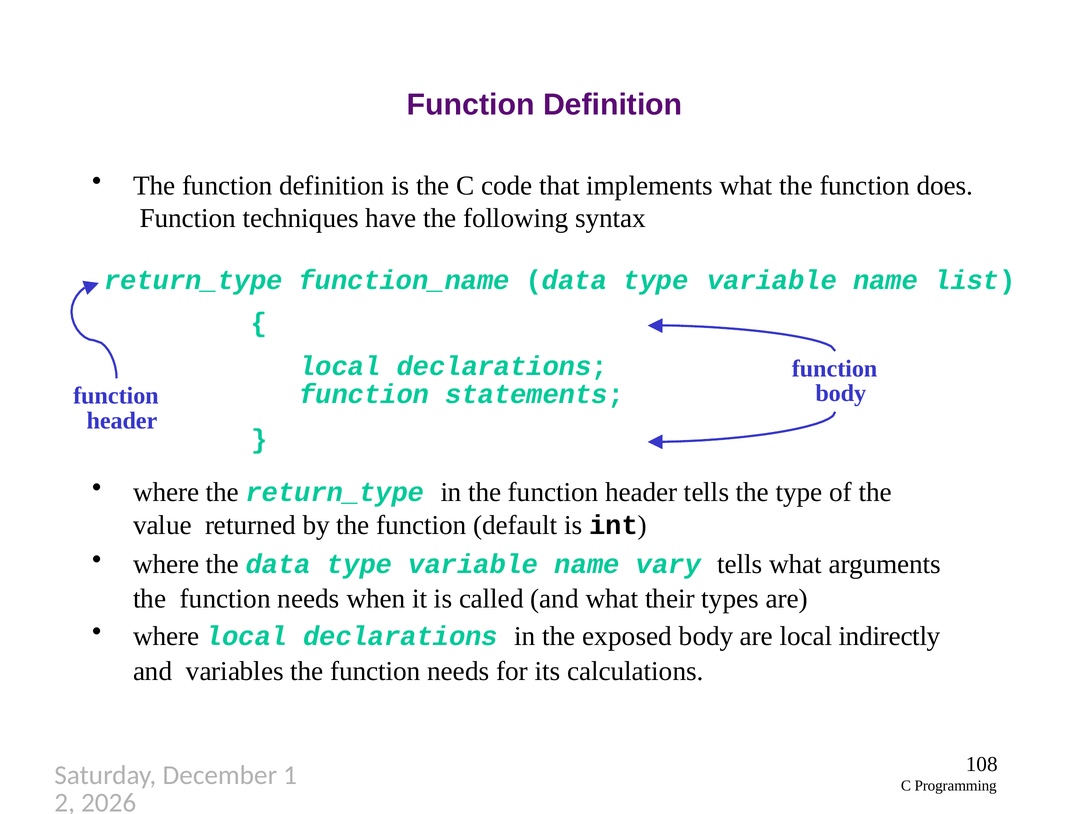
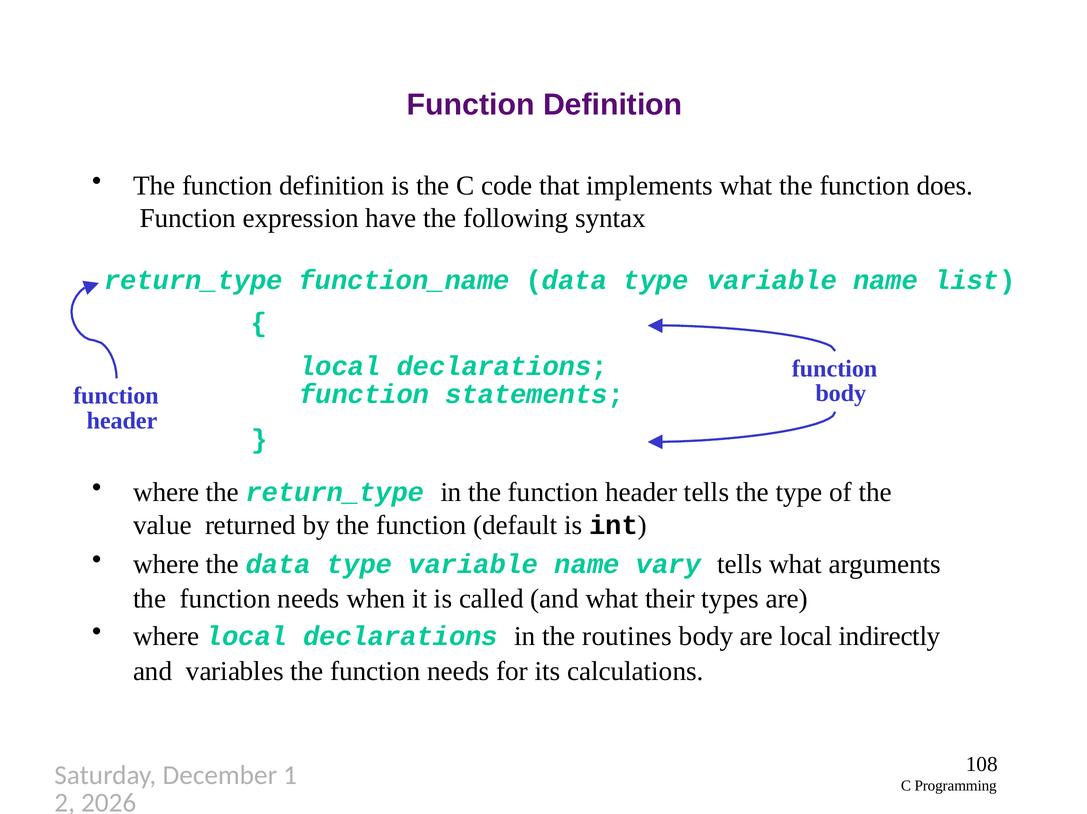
techniques: techniques -> expression (301, 218)
exposed: exposed -> routines (627, 636)
